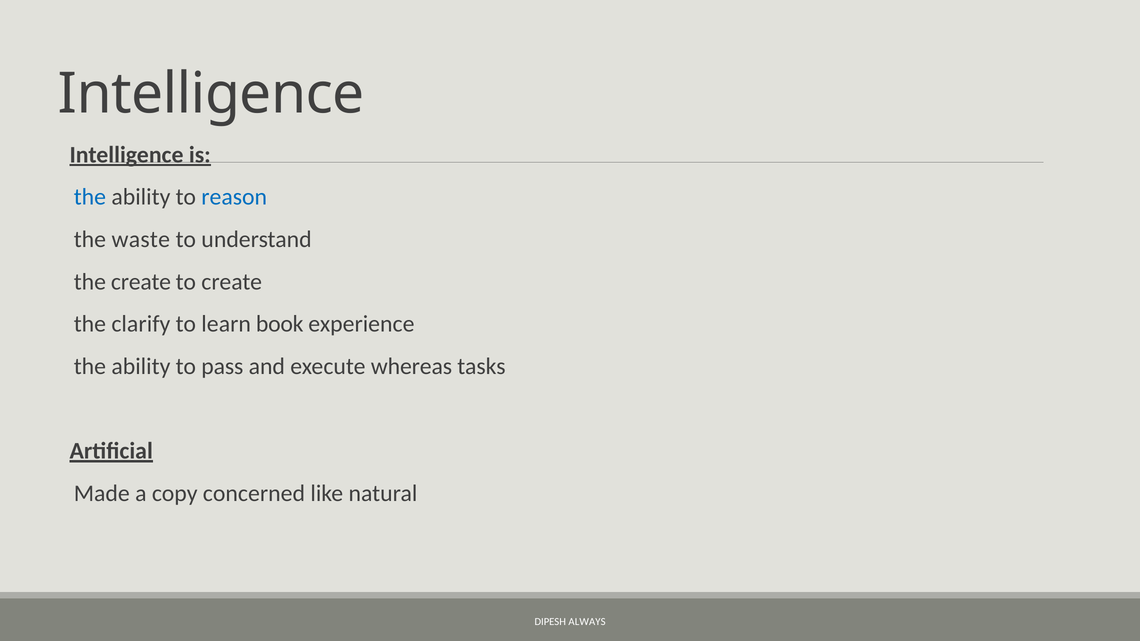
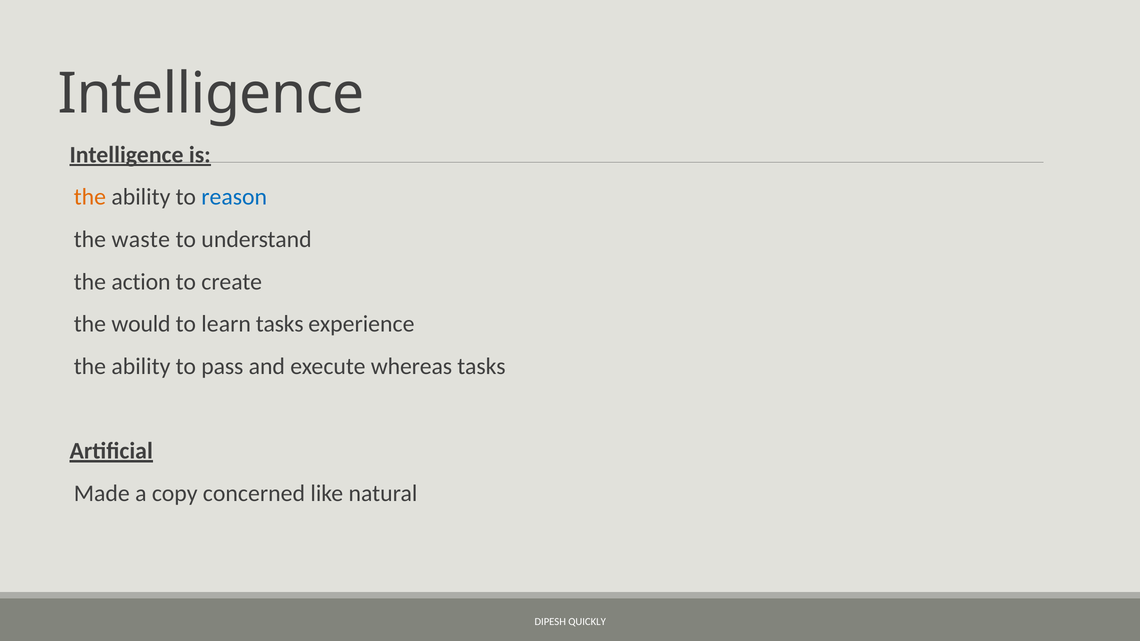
the colour: blue -> orange (90, 197)
the create: create -> action (141, 282)
clarify: clarify -> would (141, 324)
learn book: book -> tasks (280, 324)
ALWAYS: ALWAYS -> QUICKLY (587, 622)
